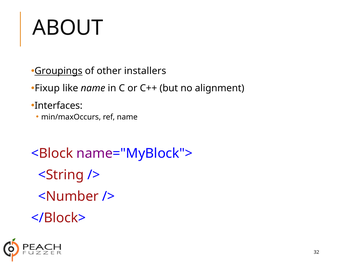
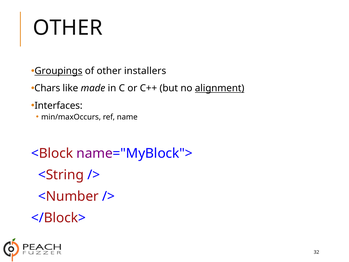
ABOUT: ABOUT -> OTHER (68, 28)
Fixup: Fixup -> Chars (47, 88)
like name: name -> made (93, 88)
alignment underline: none -> present (220, 88)
